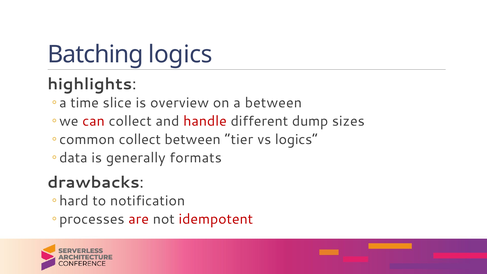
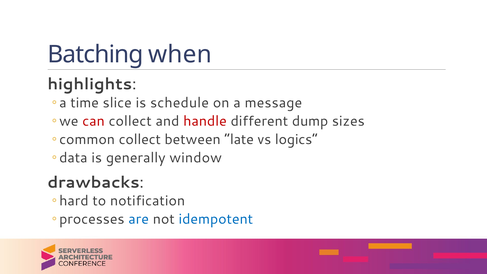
Batching logics: logics -> when (180, 55)
overview: overview -> schedule (180, 103)
a between: between -> message (273, 103)
tier: tier -> late (239, 139)
formats: formats -> window (196, 158)
are colour: red -> blue (139, 219)
idempotent colour: red -> blue (216, 219)
